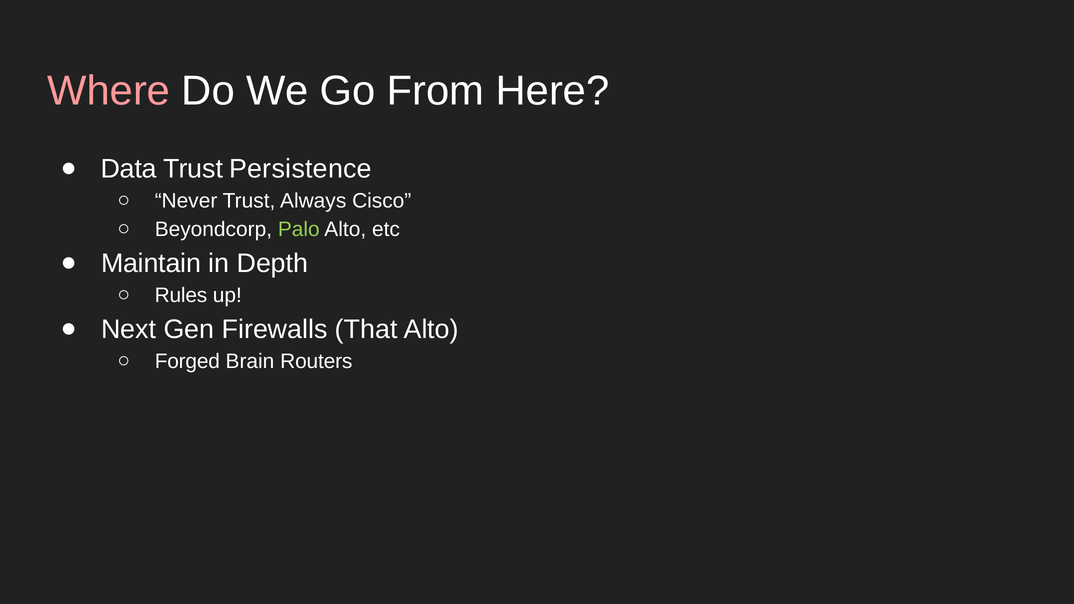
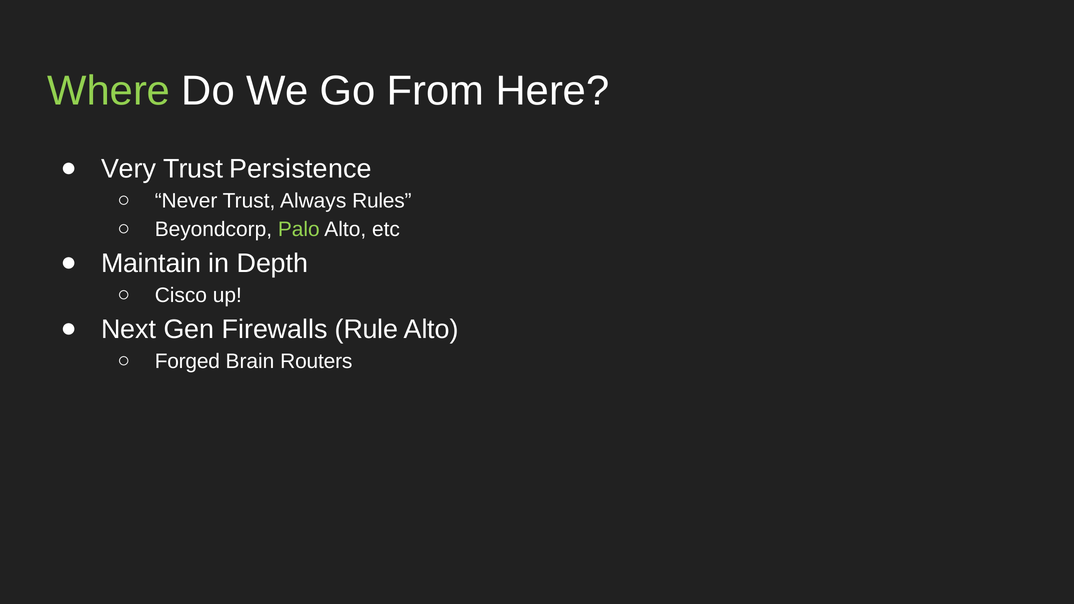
Where colour: pink -> light green (109, 91)
Data: Data -> Very (129, 169)
Cisco: Cisco -> Rules (382, 201)
Rules: Rules -> Cisco (181, 295)
That: That -> Rule (366, 329)
